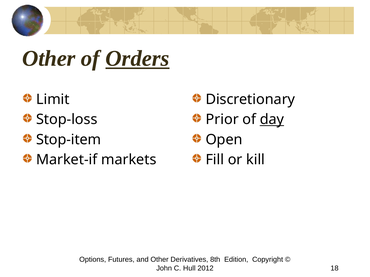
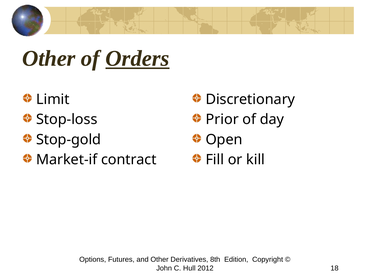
day underline: present -> none (272, 120)
Stop-item: Stop-item -> Stop-gold (69, 140)
markets: markets -> contract (129, 160)
